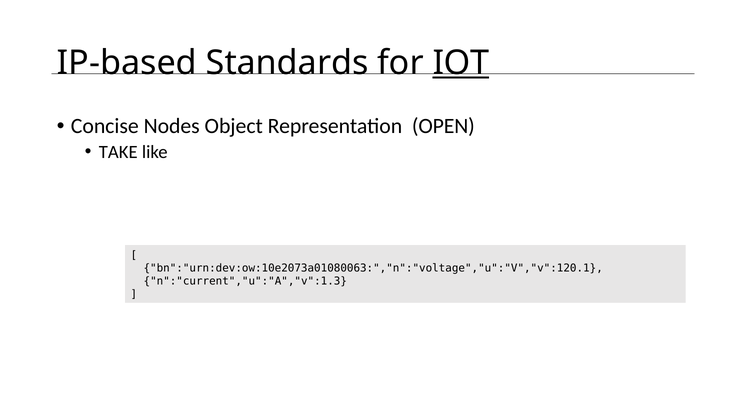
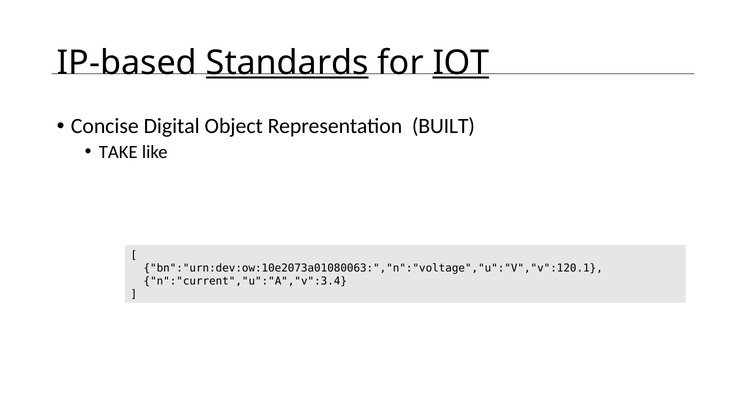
Standards underline: none -> present (287, 63)
Nodes: Nodes -> Digital (172, 126)
OPEN: OPEN -> BUILT (443, 126)
n":"current","u":"A","v":1.3: n":"current","u":"A","v":1.3 -> n":"current","u":"A","v":3.4 (245, 281)
